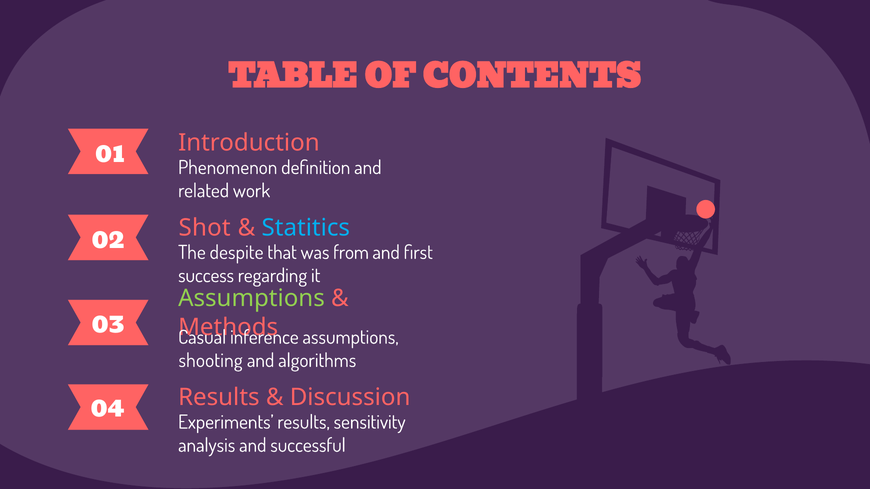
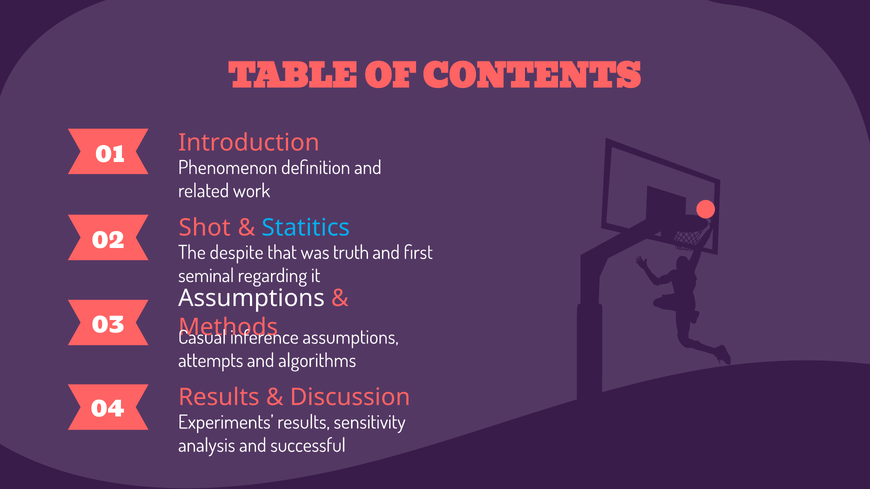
from: from -> truth (351, 253)
success: success -> seminal (206, 276)
Assumptions colour: light green -> white (251, 298)
shooting: shooting -> attempts (211, 361)
